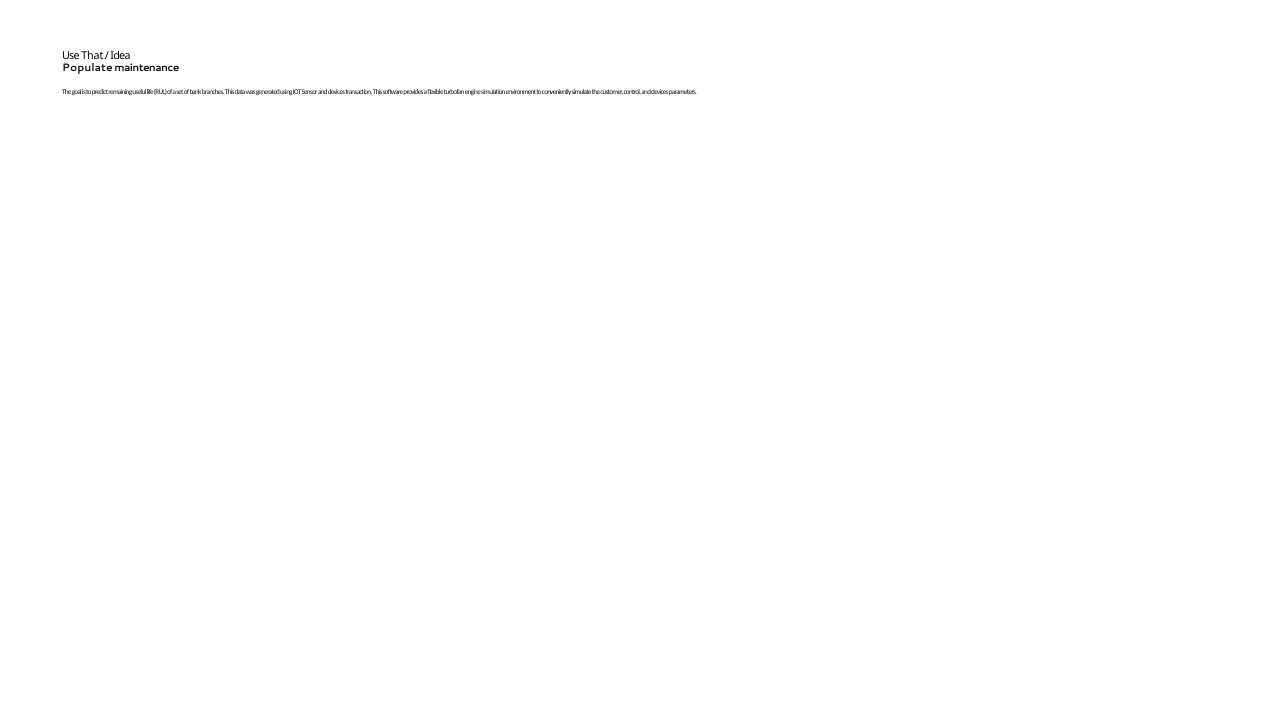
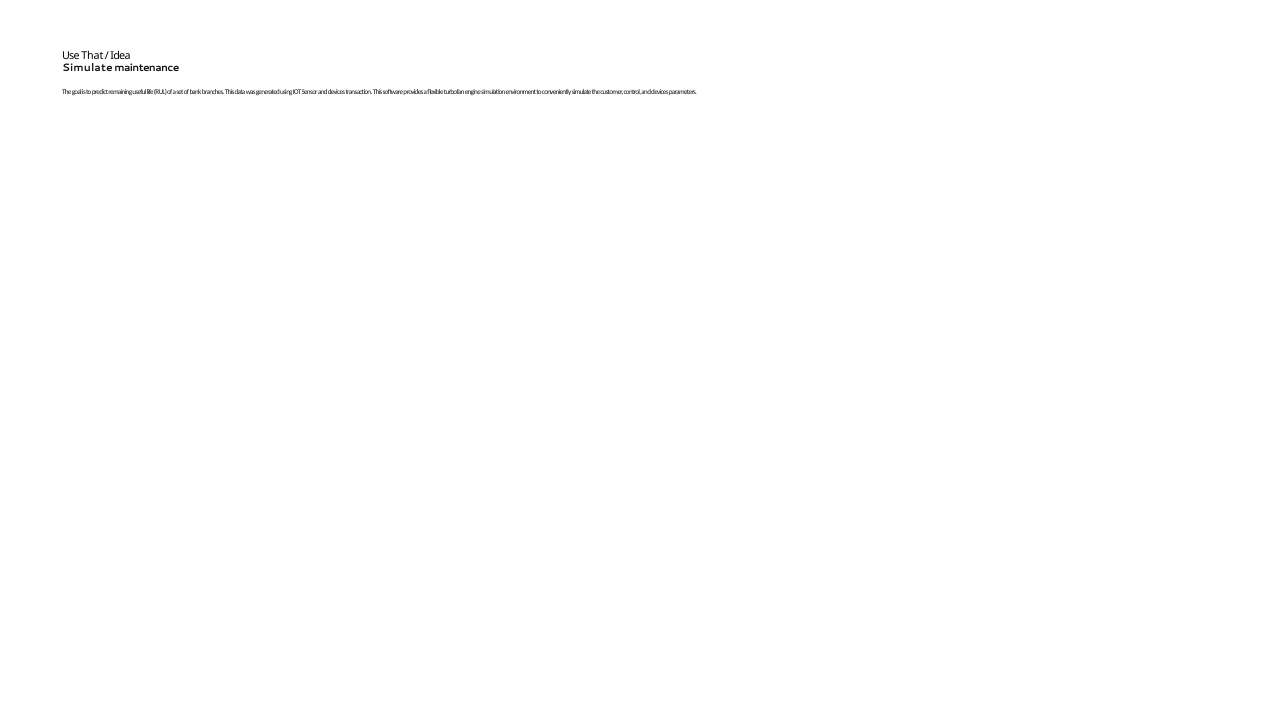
Populate: Populate -> Simulate (87, 68)
